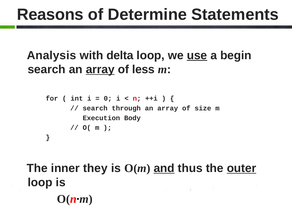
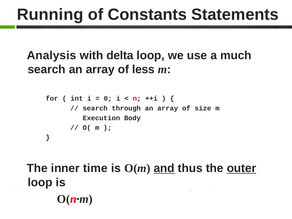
Reasons: Reasons -> Running (50, 15)
Determine: Determine -> Constants (147, 15)
use underline: present -> none (197, 55)
begin: begin -> much (236, 55)
array underline: present -> none (100, 69)
they: they -> time (95, 168)
